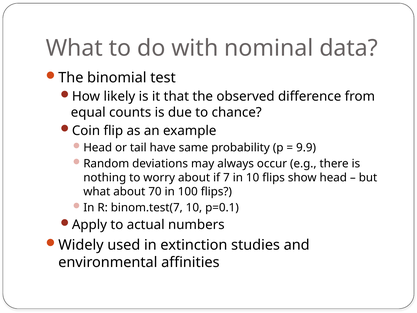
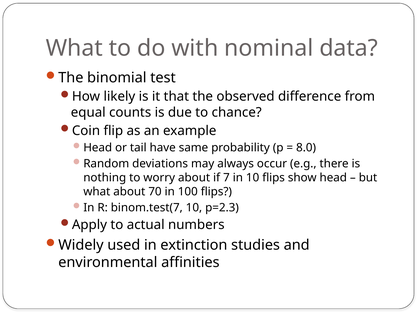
9.9: 9.9 -> 8.0 (306, 148)
p=0.1: p=0.1 -> p=2.3 (222, 208)
